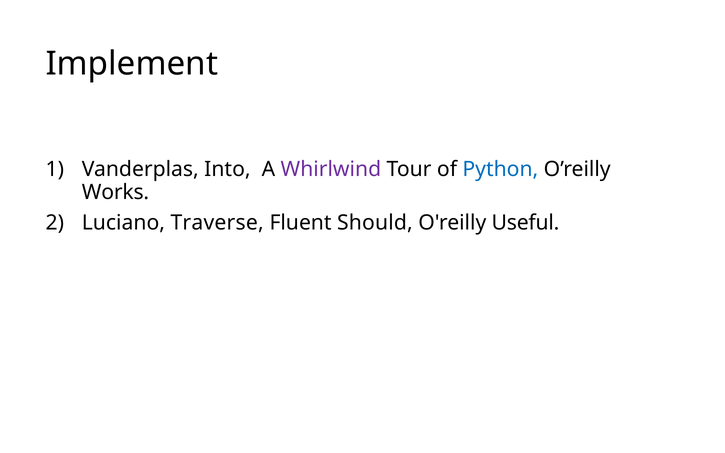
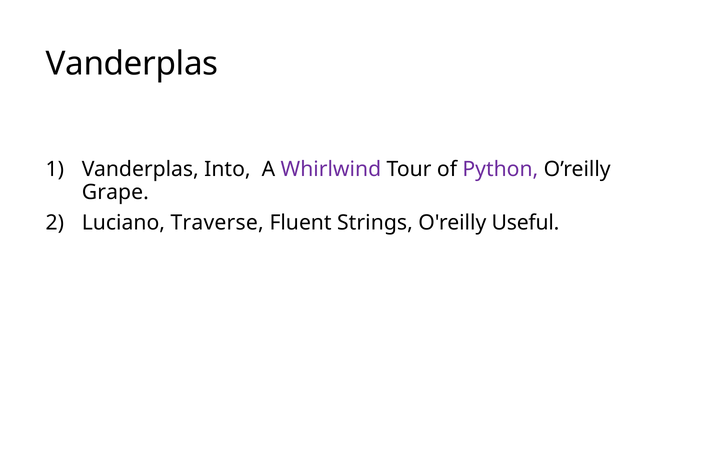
Implement: Implement -> Vanderplas (132, 64)
Python colour: blue -> purple (500, 170)
Works: Works -> Grape (115, 192)
Should: Should -> Strings (375, 223)
